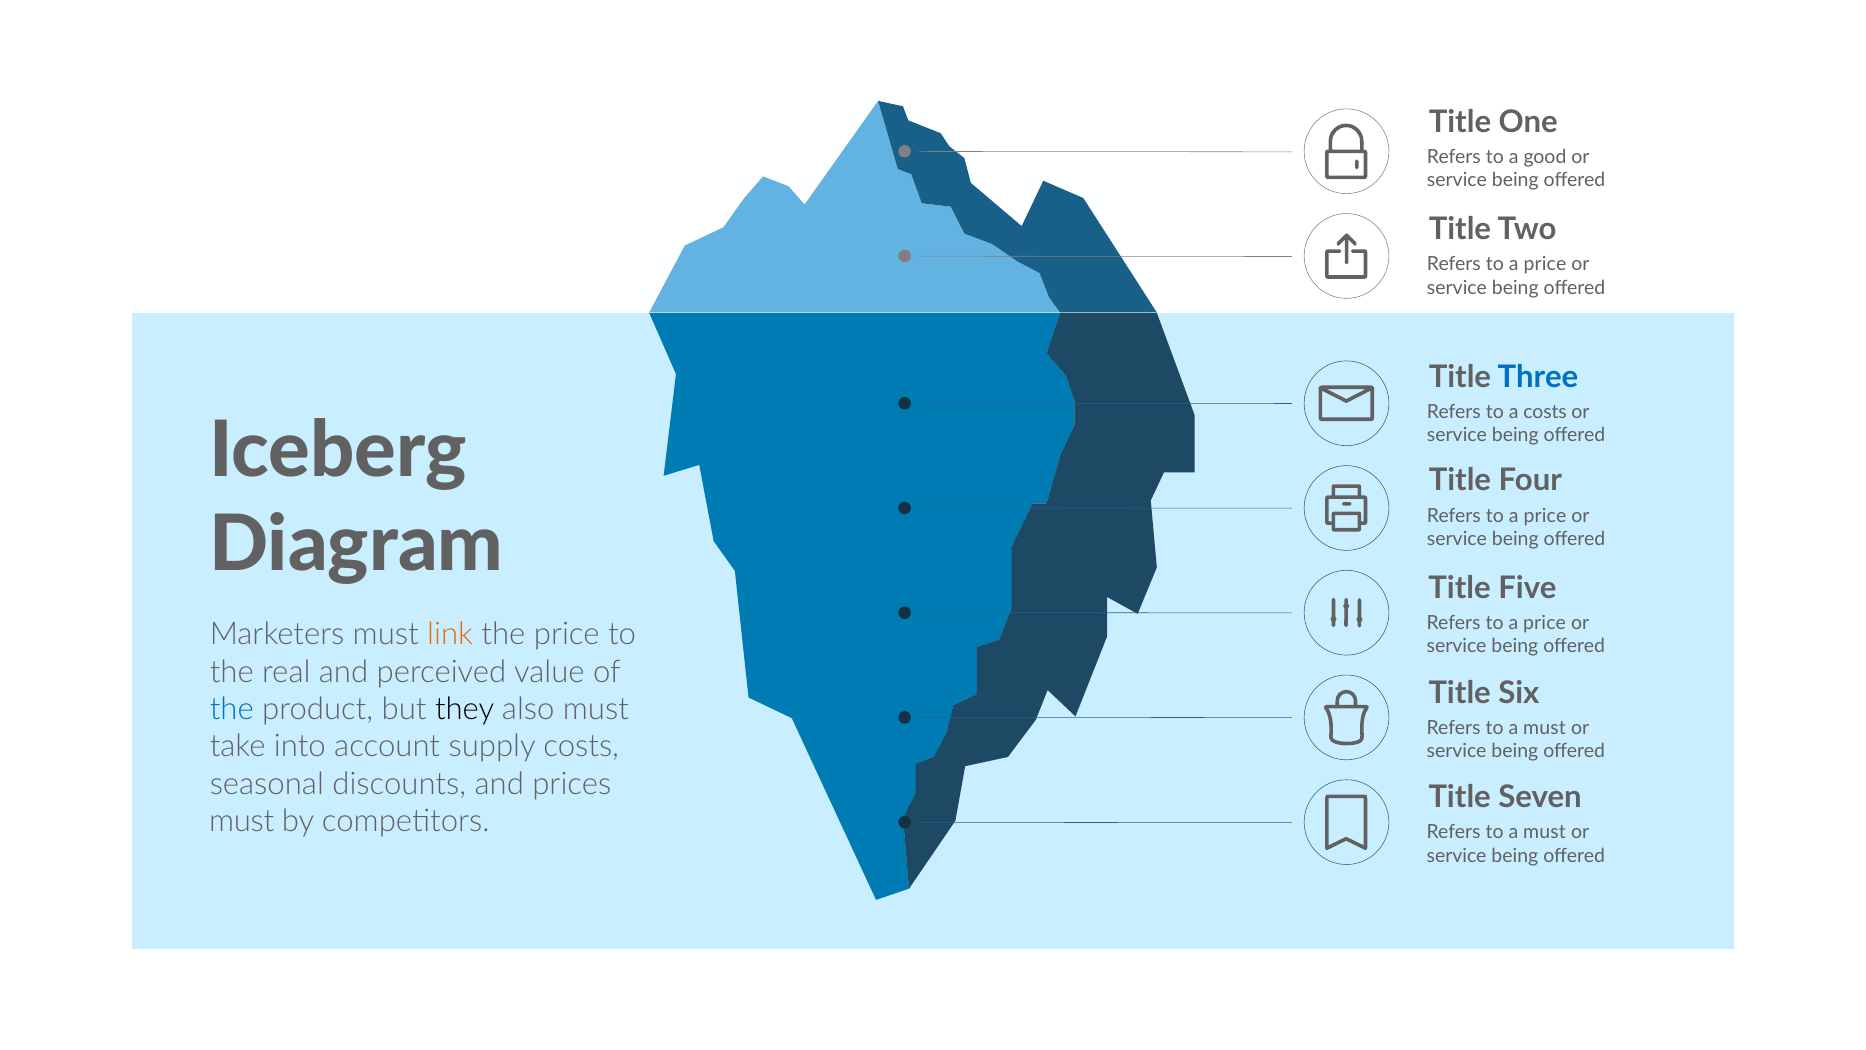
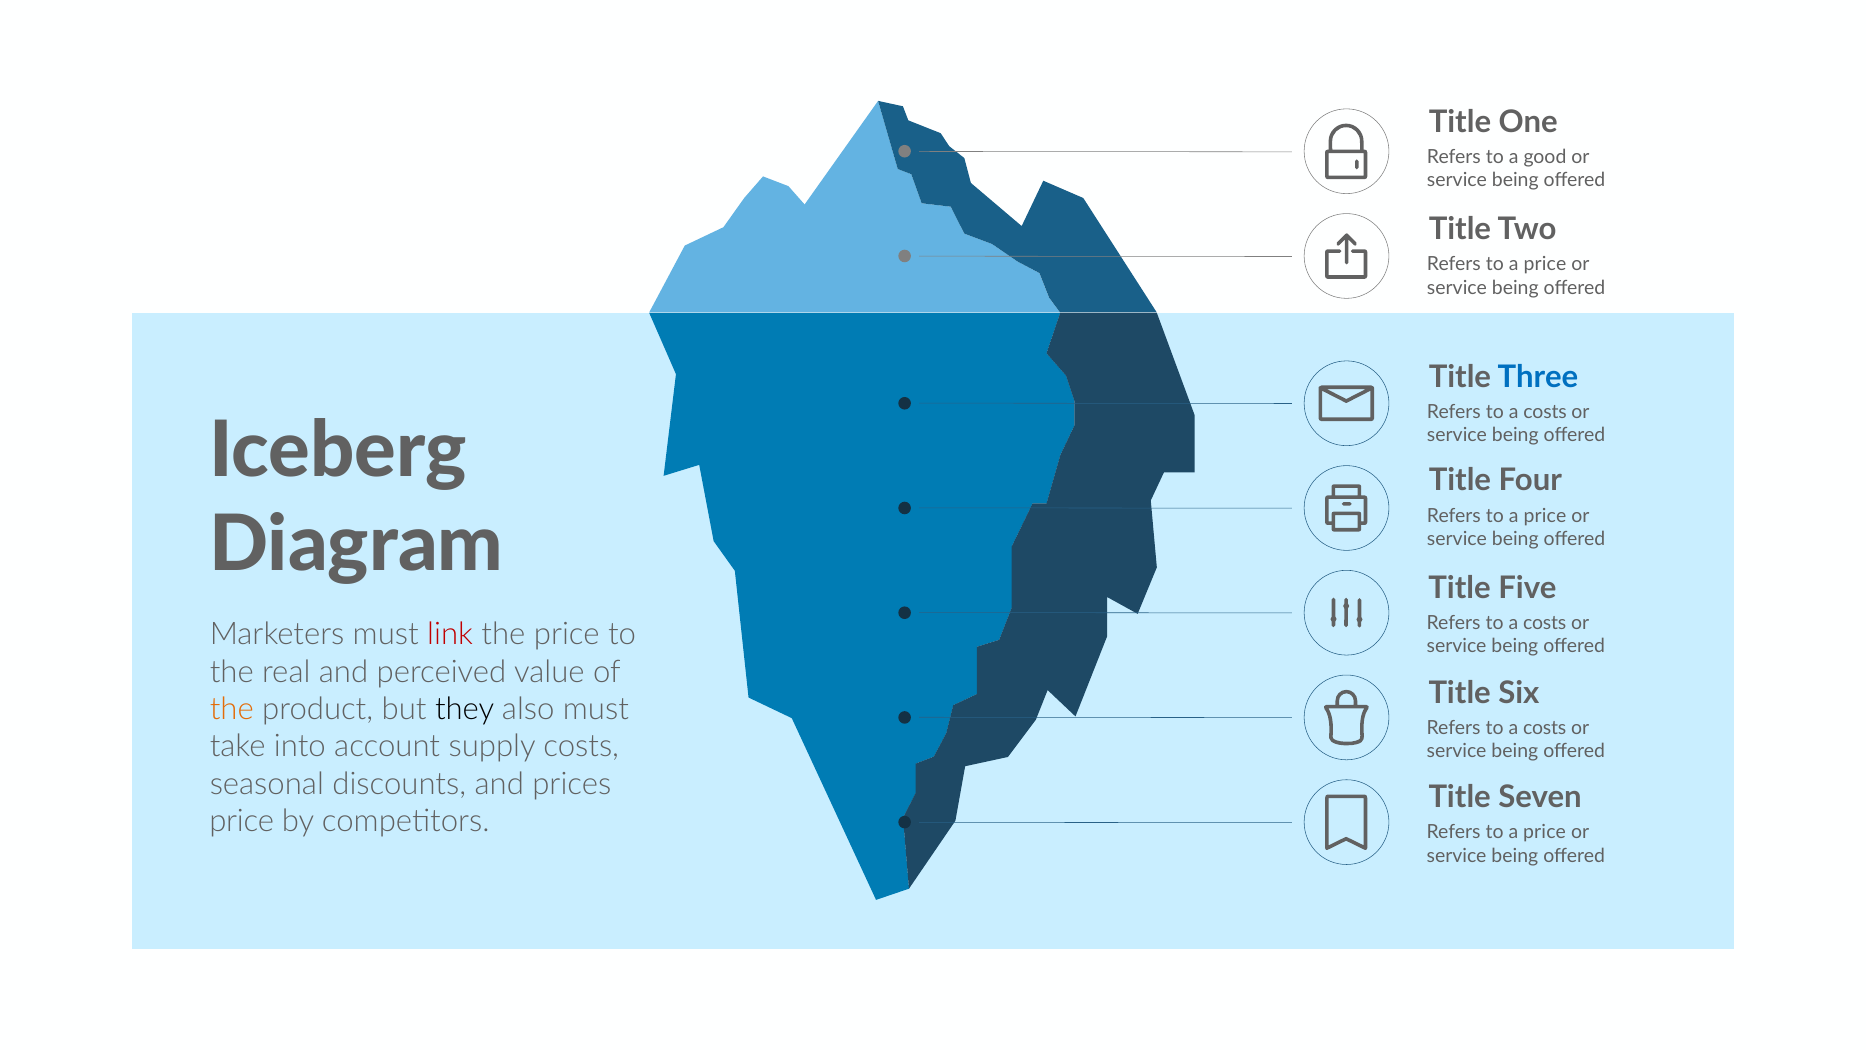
price: price -> costs (1545, 623)
link colour: orange -> red (450, 635)
the colour: blue -> orange (232, 709)
must: must -> costs (1545, 728)
must: must -> price (242, 821)
must: must -> price (1545, 832)
